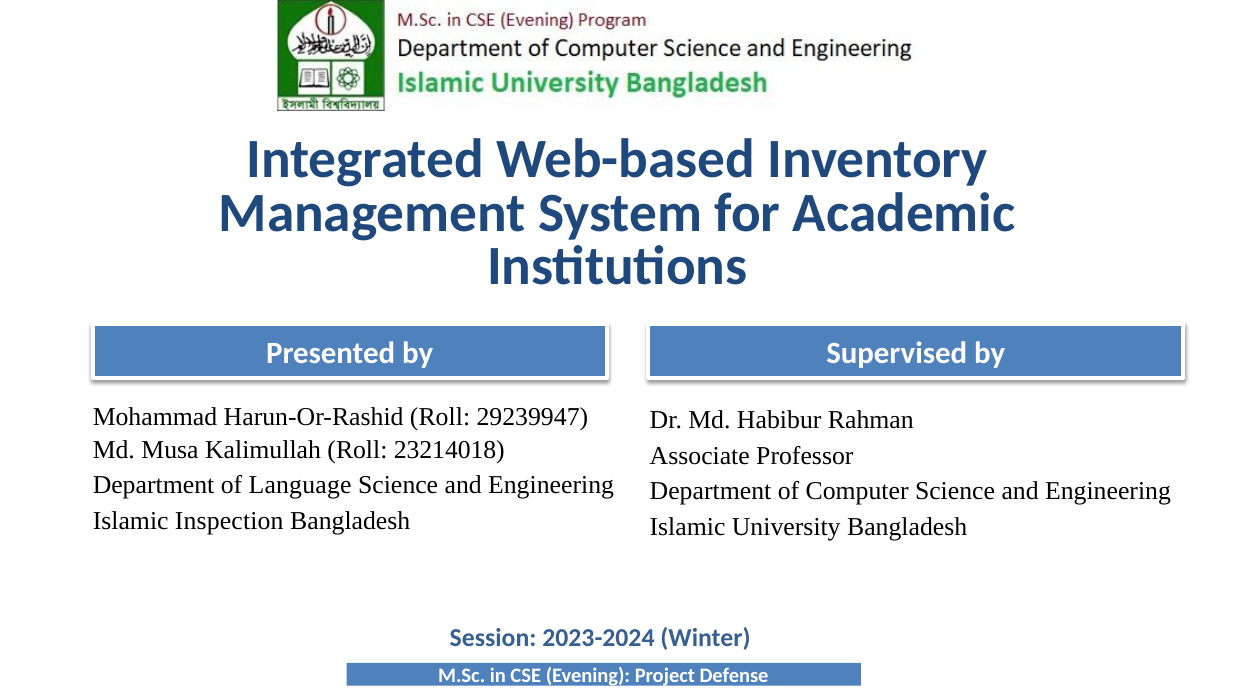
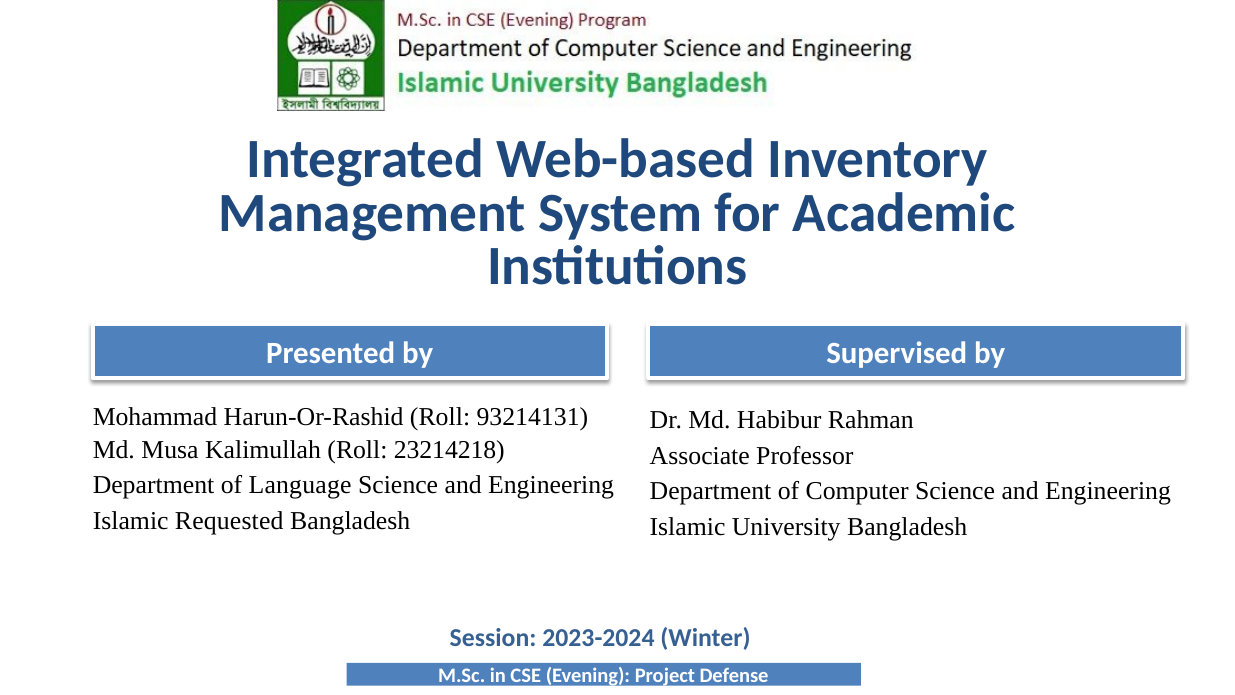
29239947: 29239947 -> 93214131 (532, 417)
23214018: 23214018 -> 23214218 (449, 449)
Inspection: Inspection -> Requested (229, 520)
